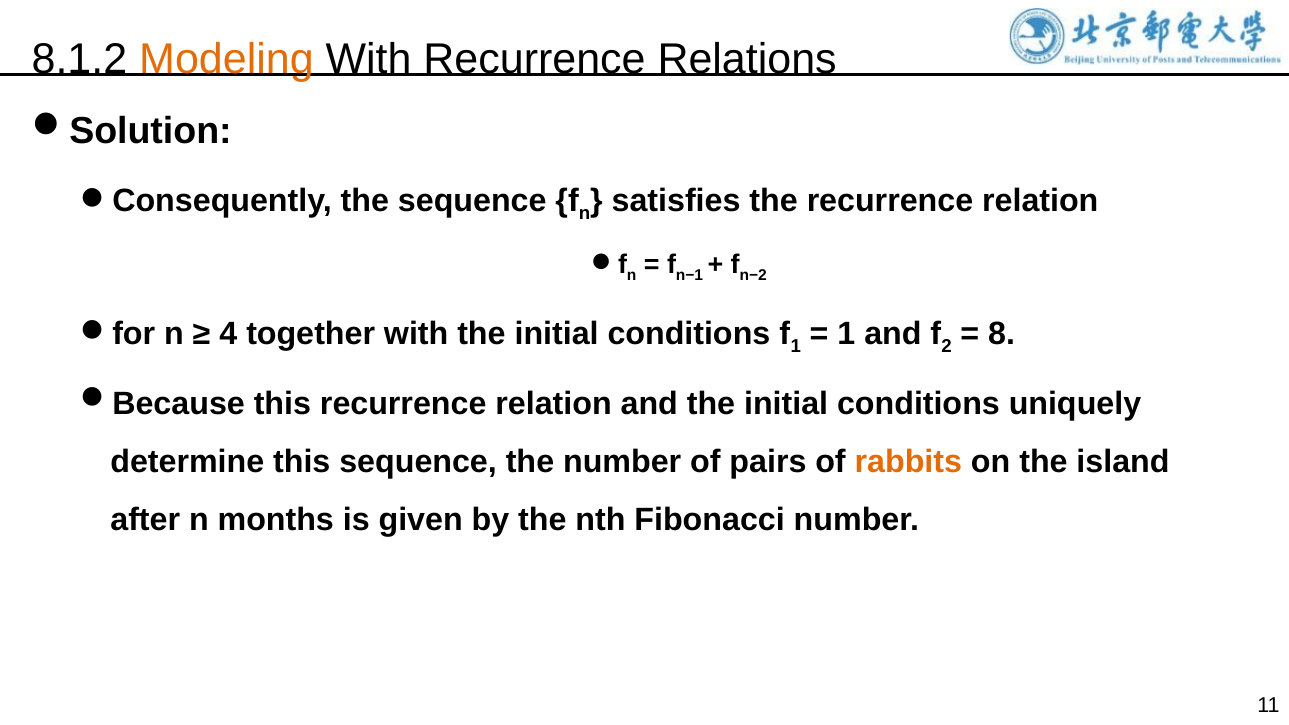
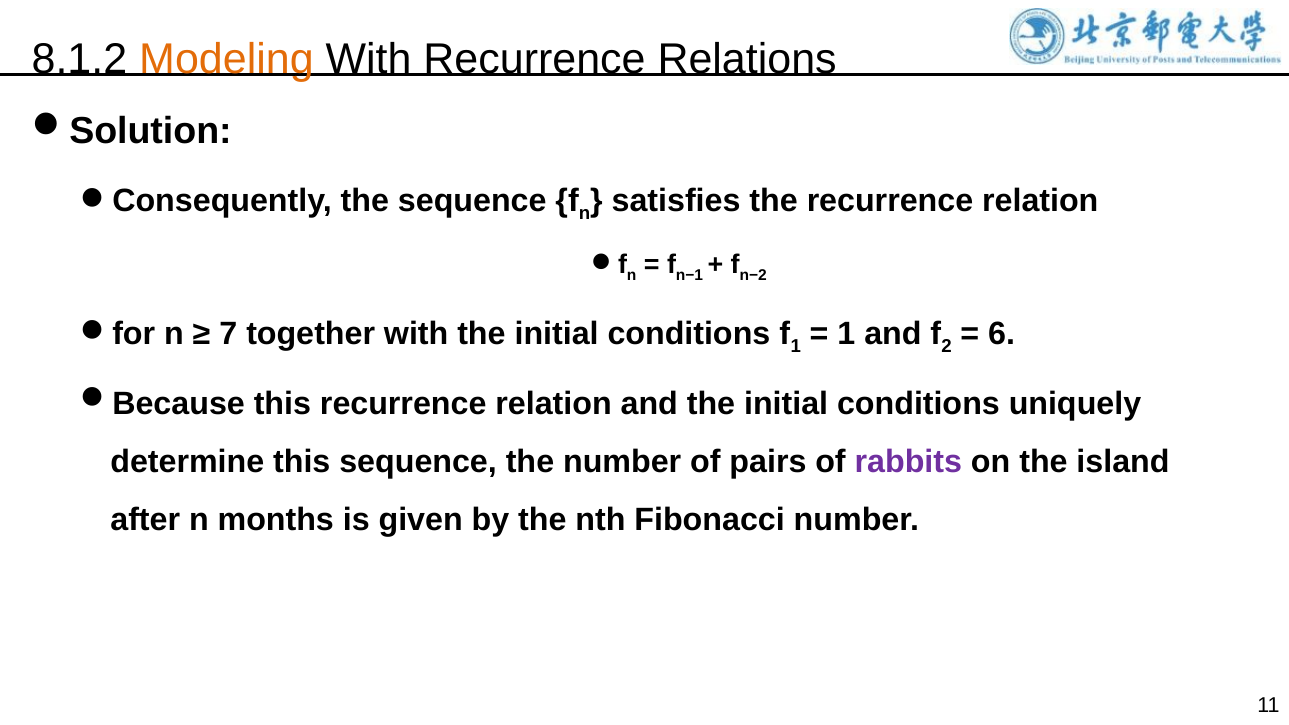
4: 4 -> 7 (228, 334)
8: 8 -> 6 (1002, 334)
rabbits colour: orange -> purple (908, 462)
